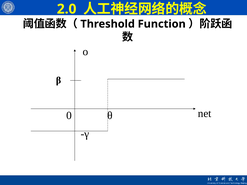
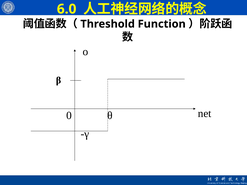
2.0: 2.0 -> 6.0 (67, 9)
